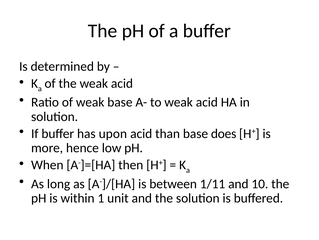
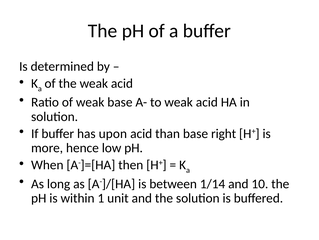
does: does -> right (224, 133)
1/11: 1/11 -> 1/14 (213, 183)
